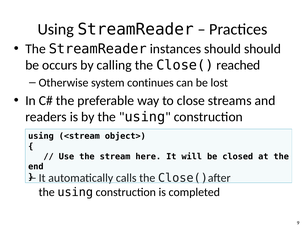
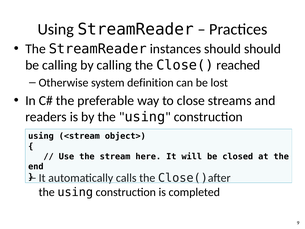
be occurs: occurs -> calling (60, 65)
continues: continues -> definition (150, 83)
